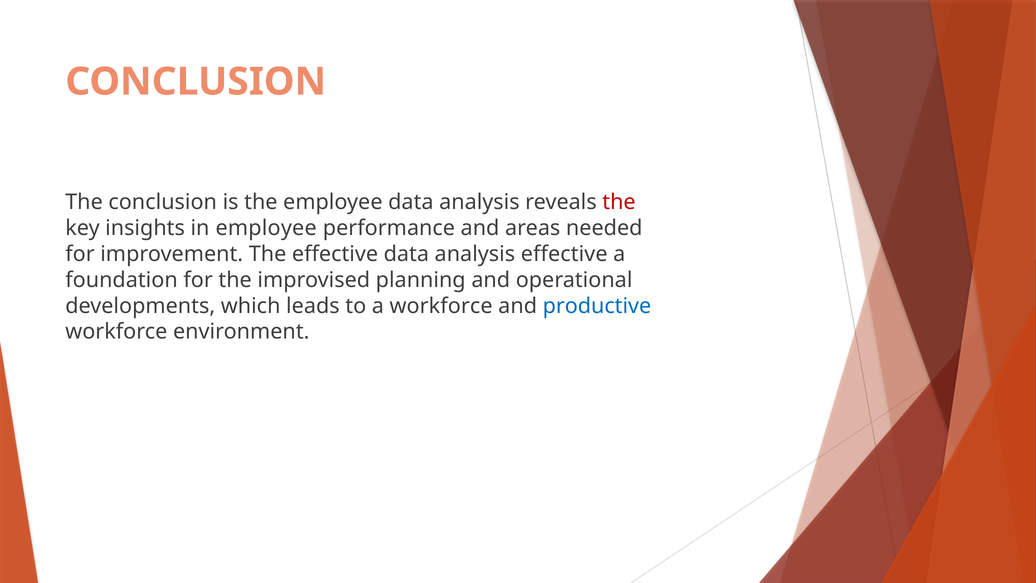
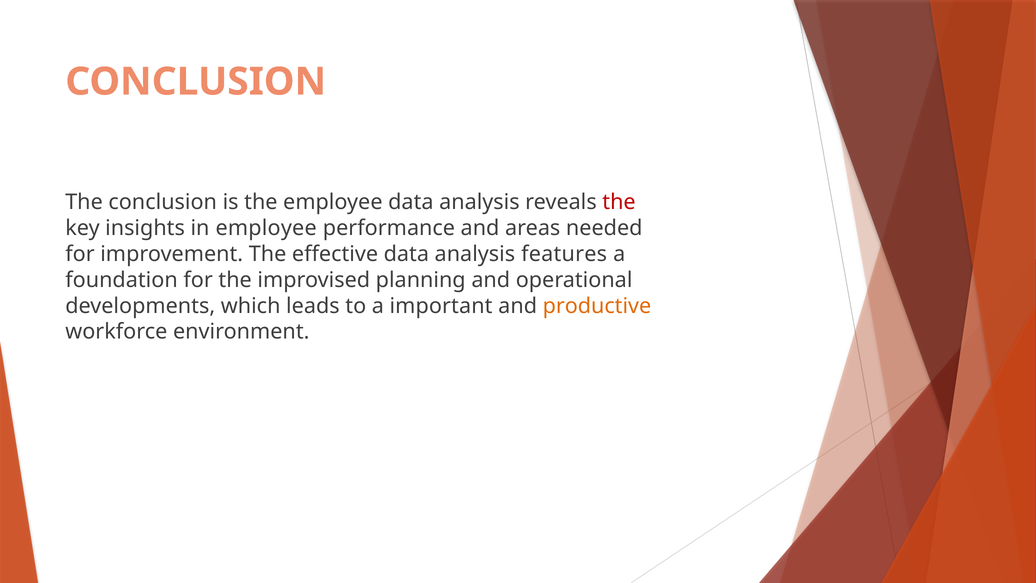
analysis effective: effective -> features (564, 254)
a workforce: workforce -> important (441, 306)
productive colour: blue -> orange (597, 306)
